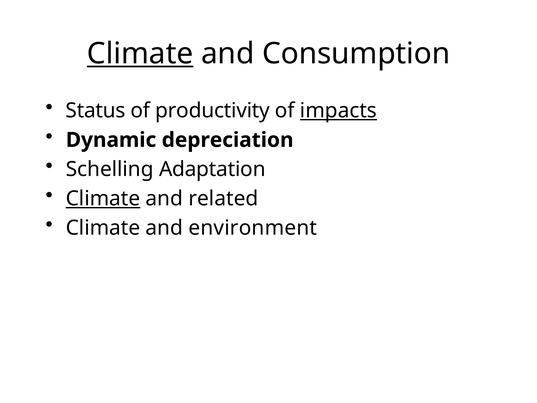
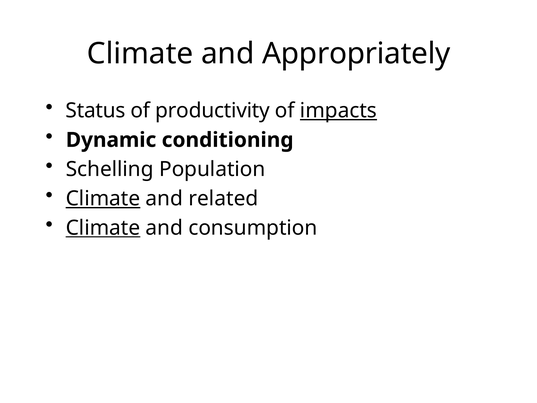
Climate underline: present -> none (140, 54)
Consumption: Consumption -> Appropriately (356, 54)
depreciation: depreciation -> conditioning (228, 140)
Adaptation: Adaptation -> Population (212, 169)
Climate underline: none -> present (103, 228)
environment: environment -> consumption (253, 228)
